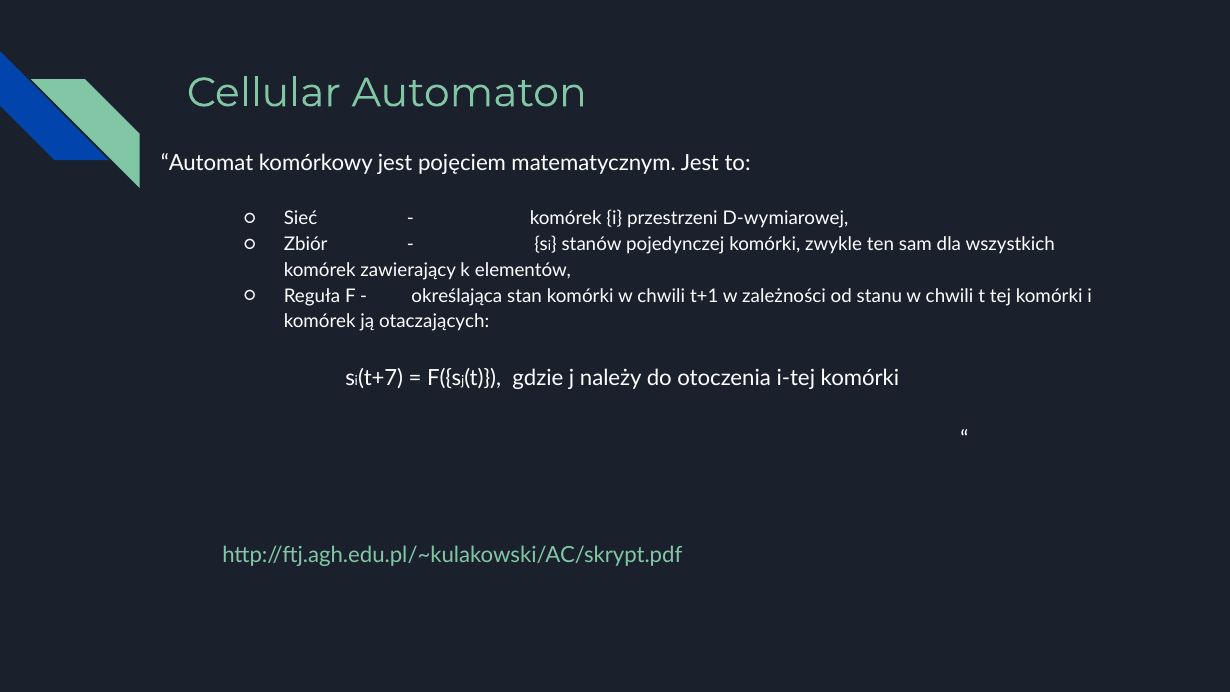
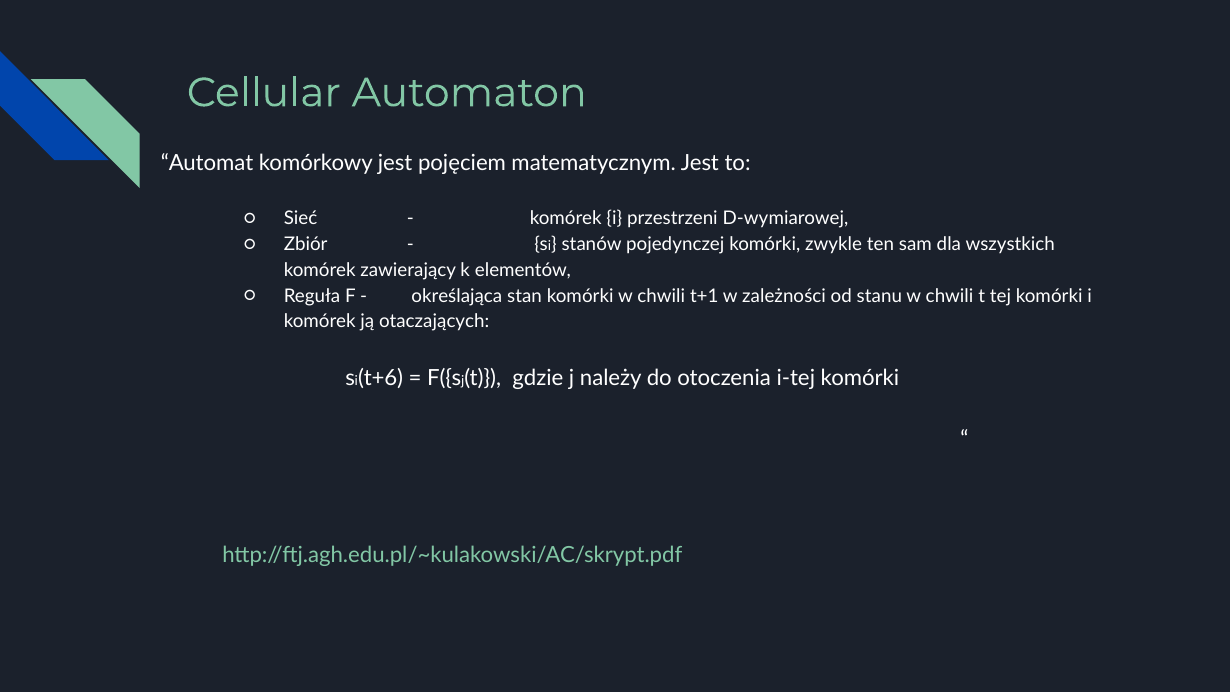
t+7: t+7 -> t+6 (381, 378)
